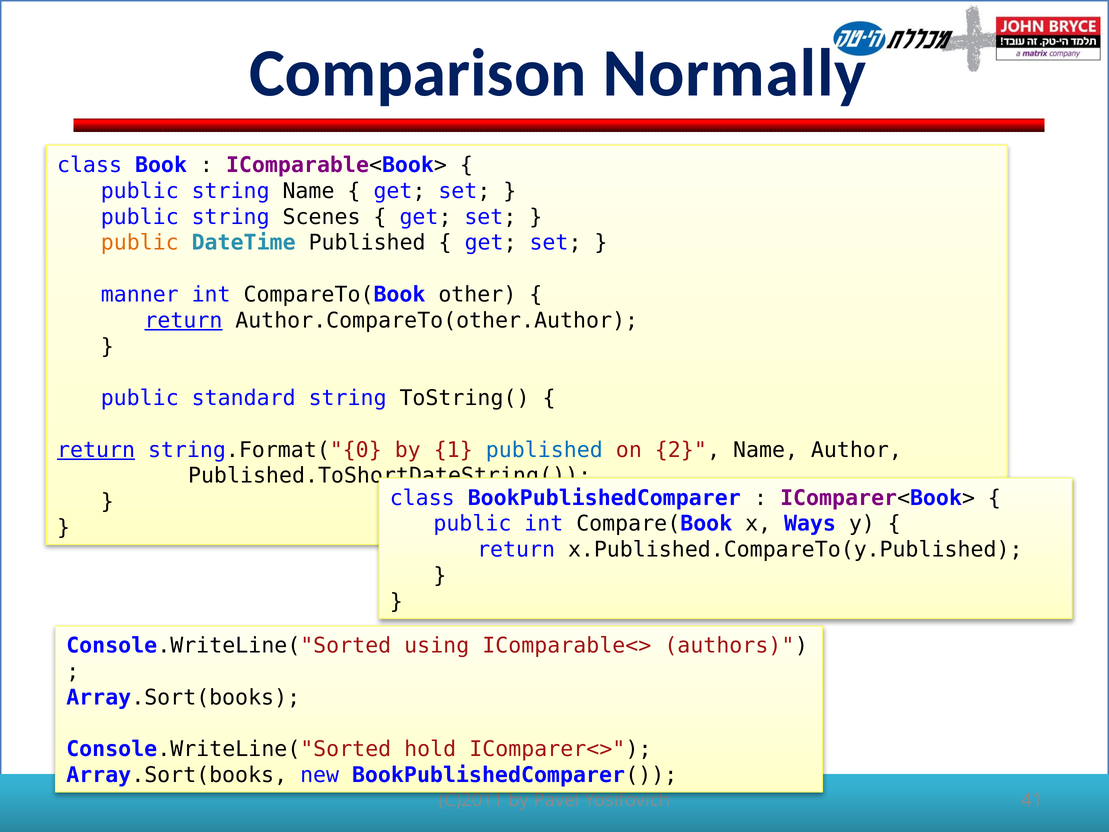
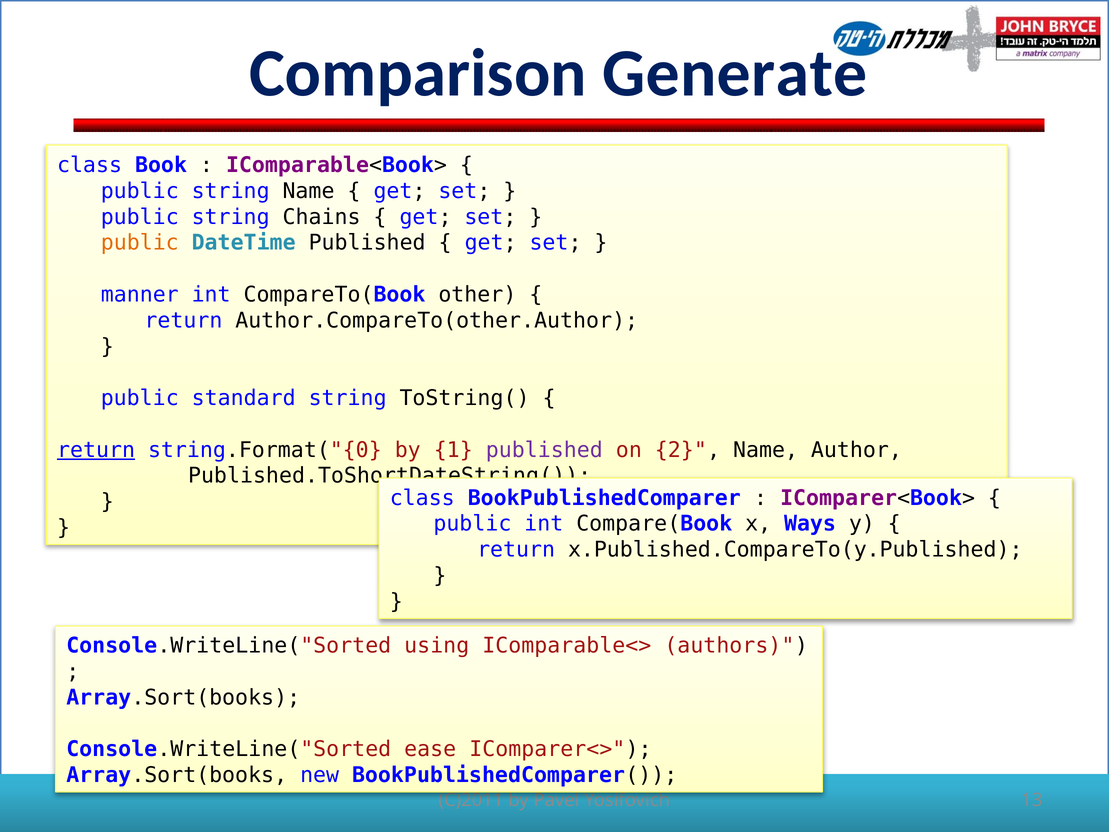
Normally: Normally -> Generate (735, 73)
Scenes: Scenes -> Chains (322, 217)
return underline: present -> none (183, 320)
published colour: blue -> purple (544, 450)
hold: hold -> ease (430, 749)
41: 41 -> 13 (1032, 800)
